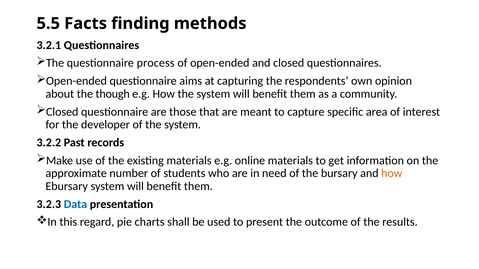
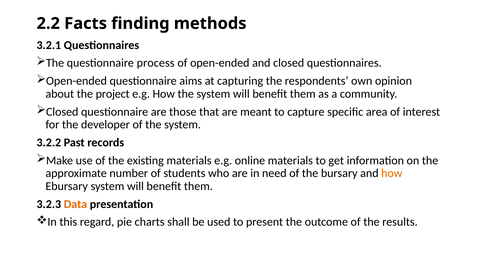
5.5: 5.5 -> 2.2 (48, 23)
though: though -> project (113, 94)
Data colour: blue -> orange (75, 204)
